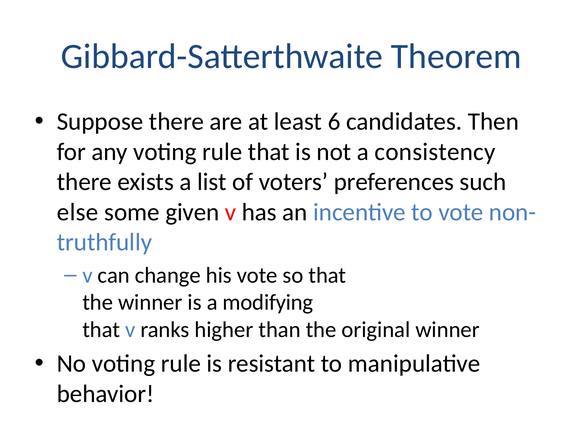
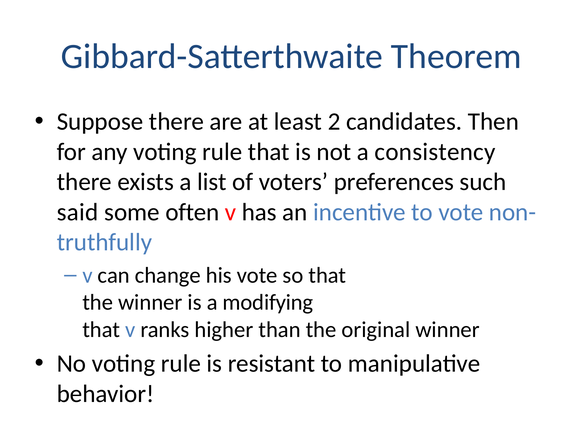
6: 6 -> 2 (334, 122)
else: else -> said (78, 212)
given: given -> often (192, 212)
